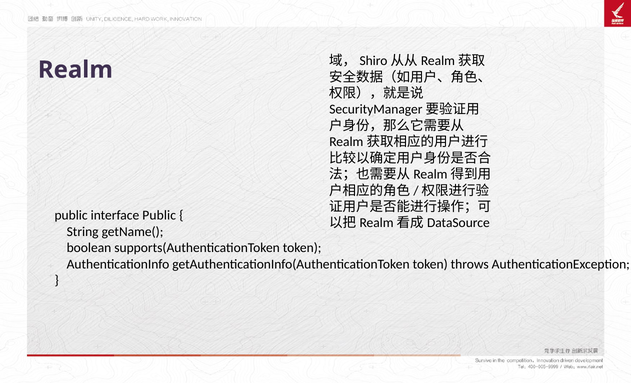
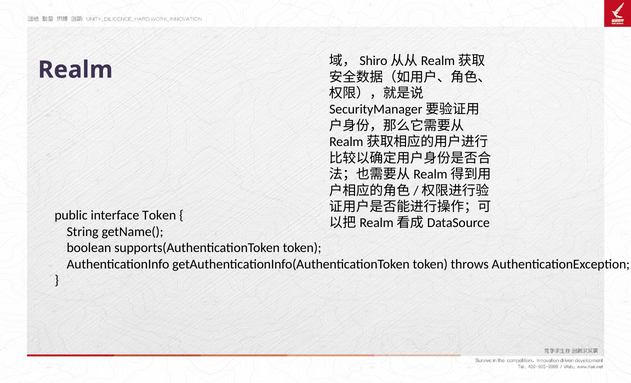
interface Public: Public -> Token (159, 215)
